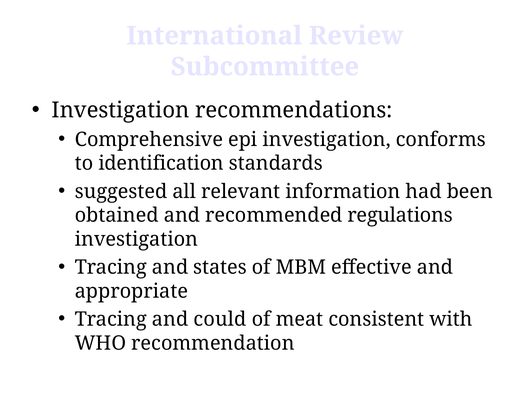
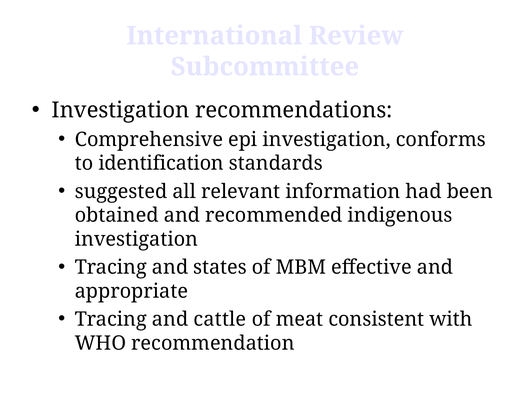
regulations: regulations -> indigenous (400, 215)
could: could -> cattle (220, 319)
